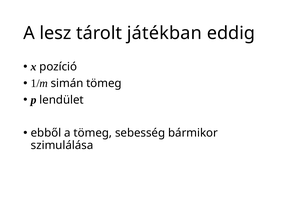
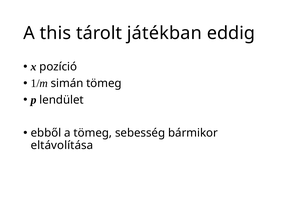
lesz: lesz -> this (55, 33)
szimulálása: szimulálása -> eltávolítása (62, 145)
